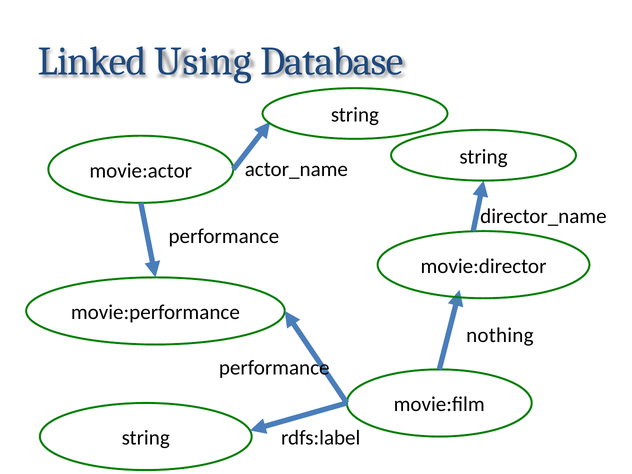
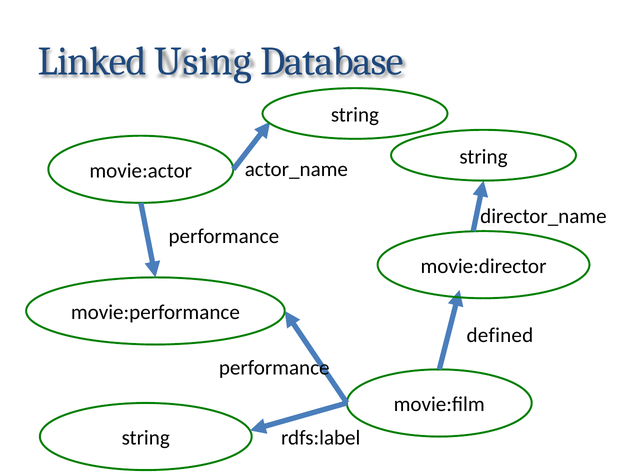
nothing: nothing -> defined (500, 335)
